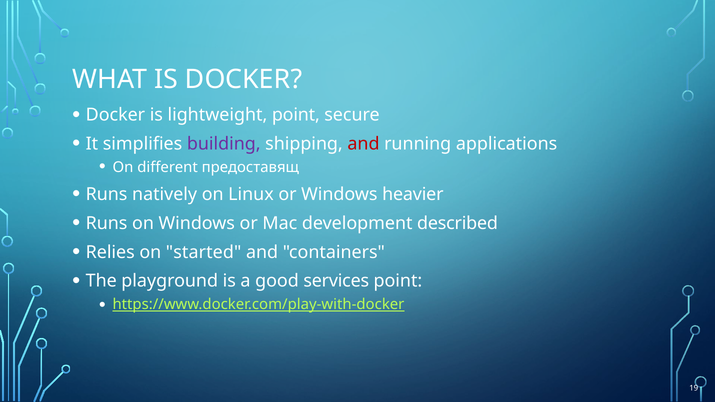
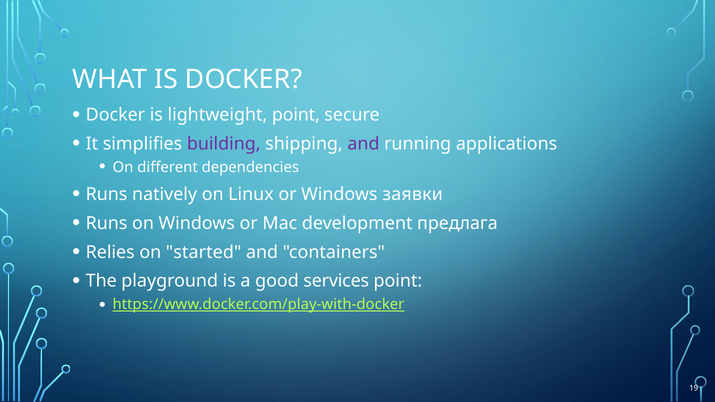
and colour: red -> purple (363, 144)
предоставящ: предоставящ -> dependencies (250, 167)
heavier: heavier -> заявки (413, 195)
described: described -> предлага (457, 223)
